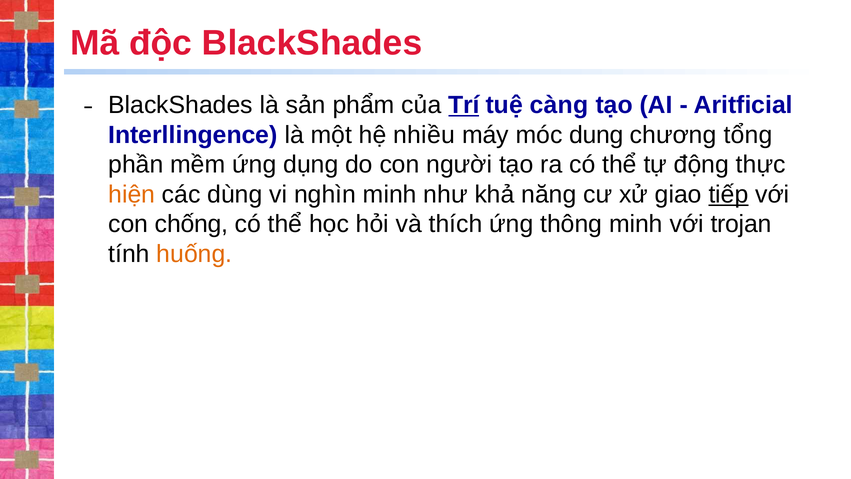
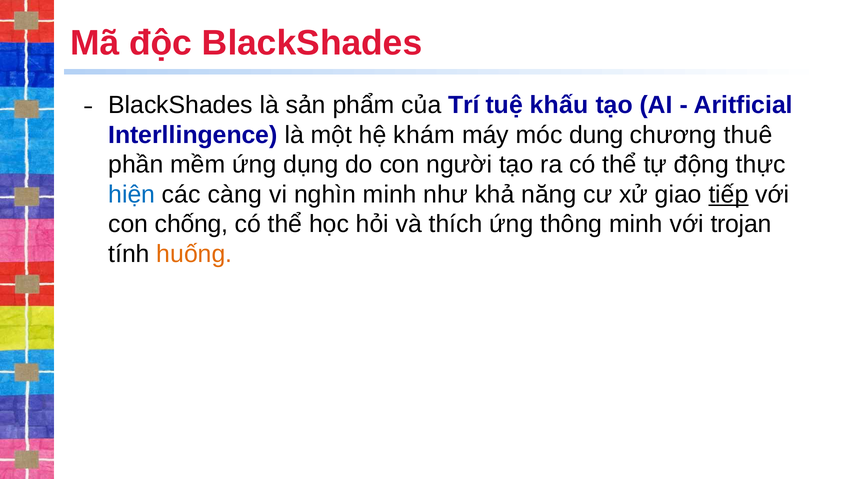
Trí underline: present -> none (464, 105)
càng: càng -> khấu (559, 105)
nhiều: nhiều -> khám (424, 135)
tổng: tổng -> thuê (748, 135)
hiện colour: orange -> blue (132, 194)
dùng: dùng -> càng (235, 194)
